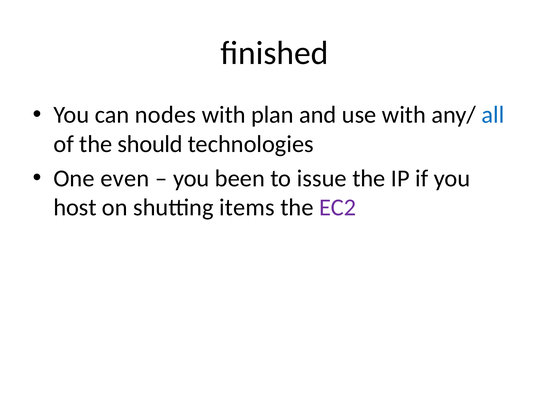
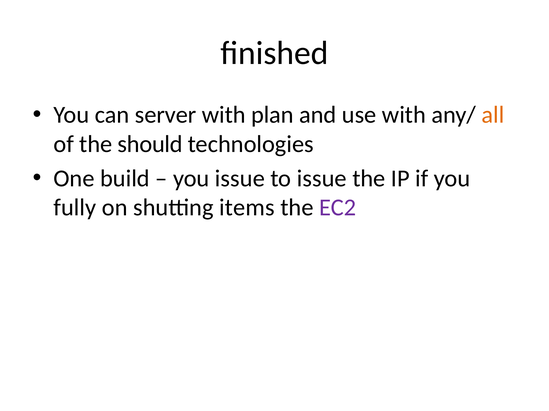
nodes: nodes -> server (166, 115)
all colour: blue -> orange (493, 115)
even: even -> build (125, 179)
you been: been -> issue (240, 179)
host: host -> fully (75, 208)
